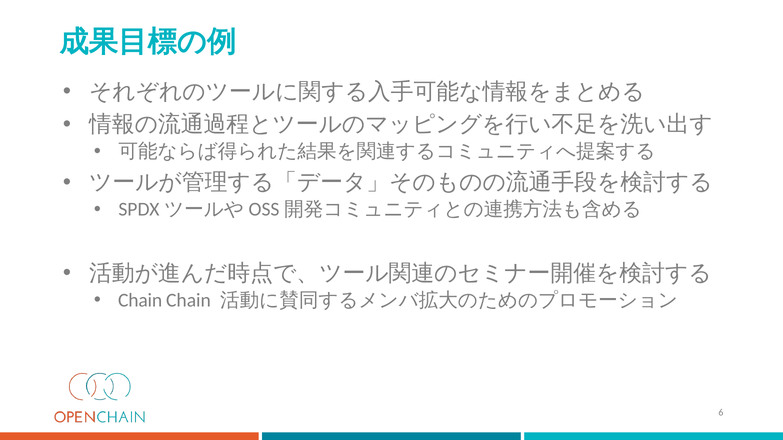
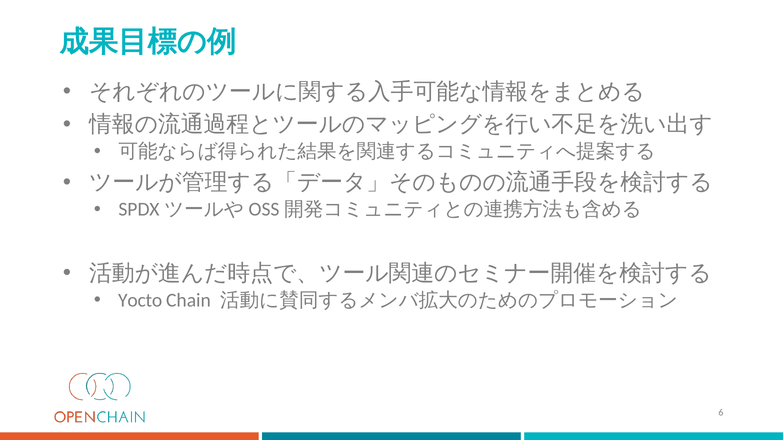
Chain: Chain -> Yocto (140, 300)
